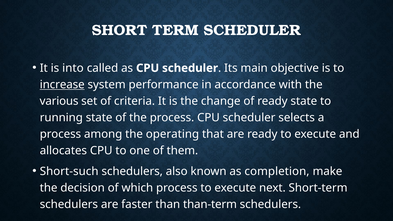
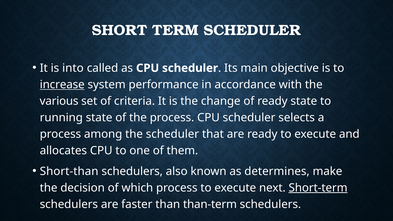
the operating: operating -> scheduler (172, 134)
Short-such: Short-such -> Short-than (69, 171)
completion: completion -> determines (277, 171)
Short-term underline: none -> present (318, 188)
